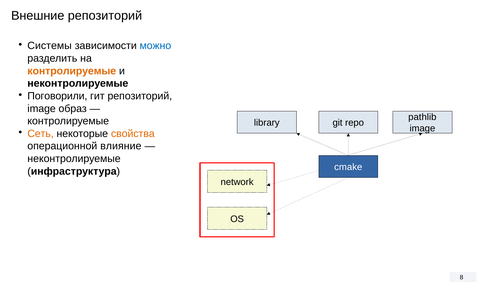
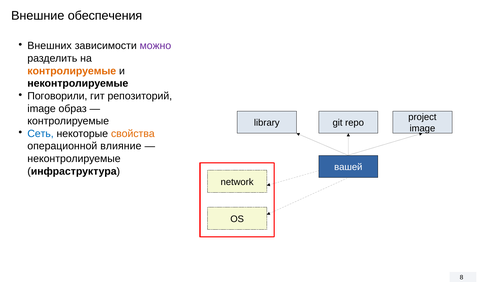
Внешние репозиторий: репозиторий -> обеспечения (105, 16)
Системы: Системы -> Внешних (50, 46)
можно colour: blue -> purple (155, 46)
pathlib: pathlib -> project (422, 117)
Сеть colour: orange -> blue (41, 134)
cmake: cmake -> вашей (348, 167)
